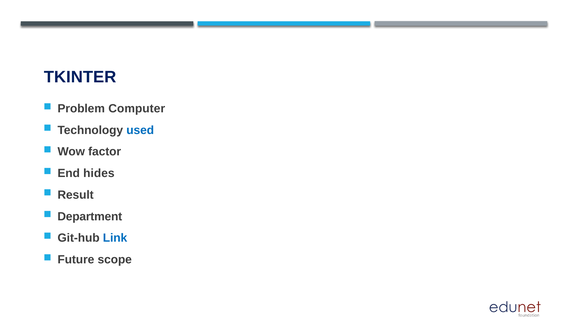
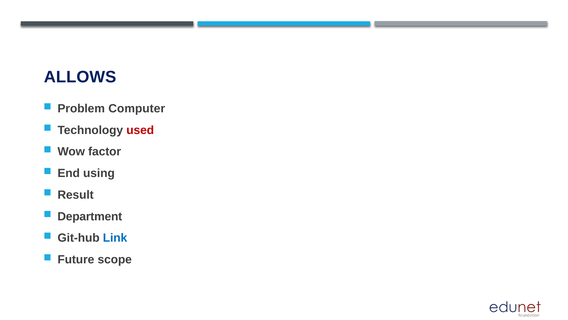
TKINTER: TKINTER -> ALLOWS (80, 77)
used colour: blue -> red (140, 130)
hides: hides -> using (99, 173)
